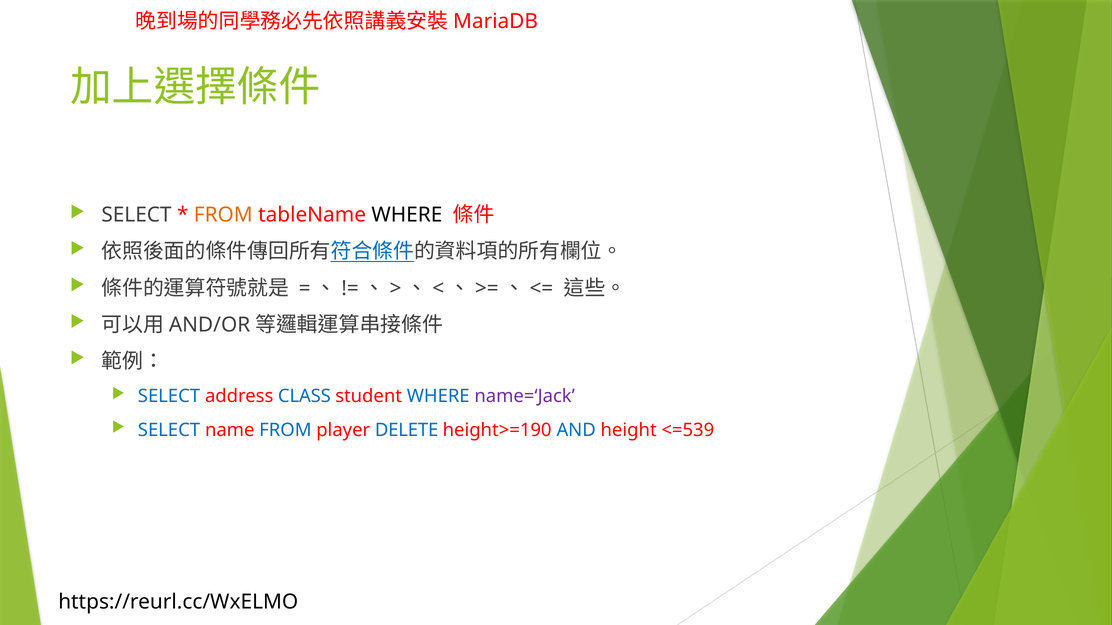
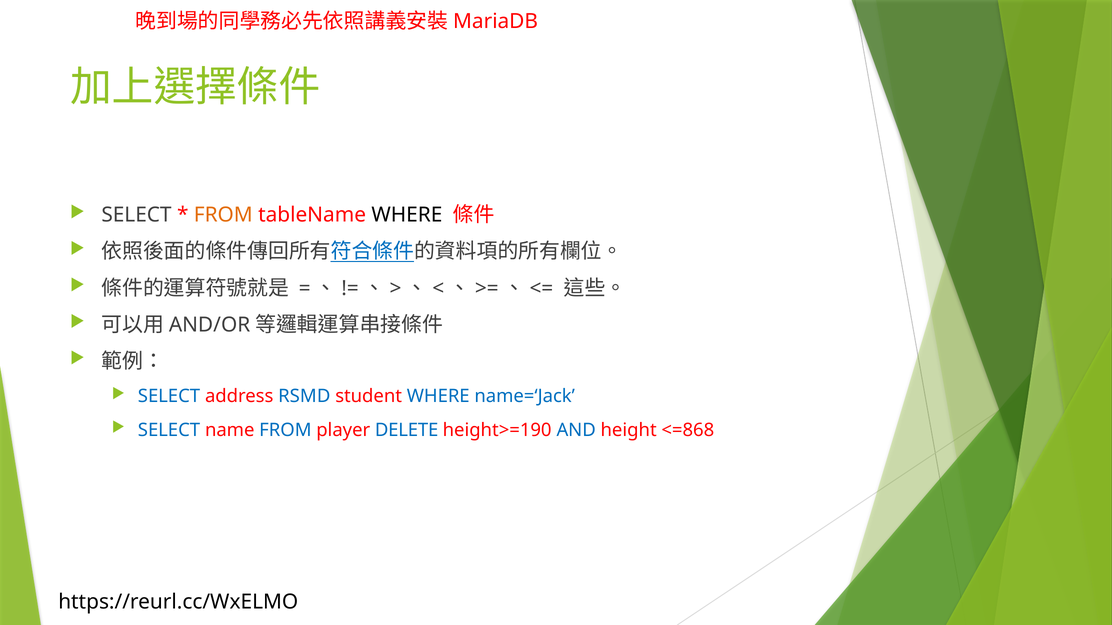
CLASS: CLASS -> RSMD (304, 397)
name=‘Jack colour: purple -> blue (525, 397)
<=539: <=539 -> <=868 (688, 431)
